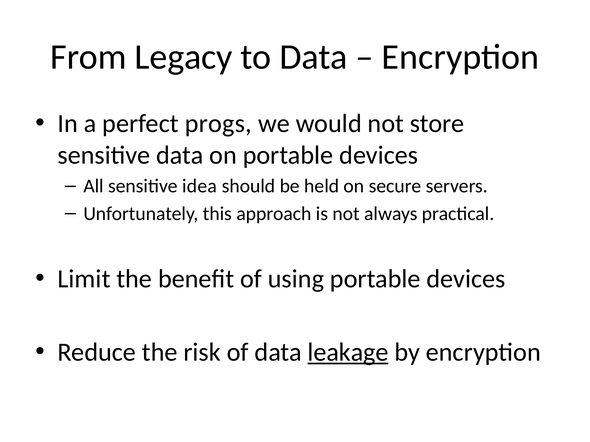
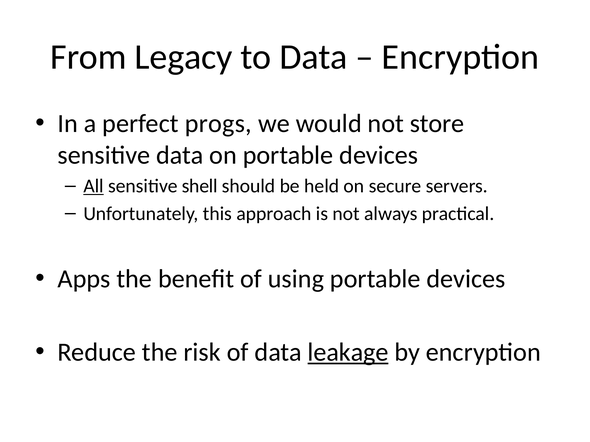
All underline: none -> present (94, 186)
idea: idea -> shell (200, 186)
Limit: Limit -> Apps (84, 279)
